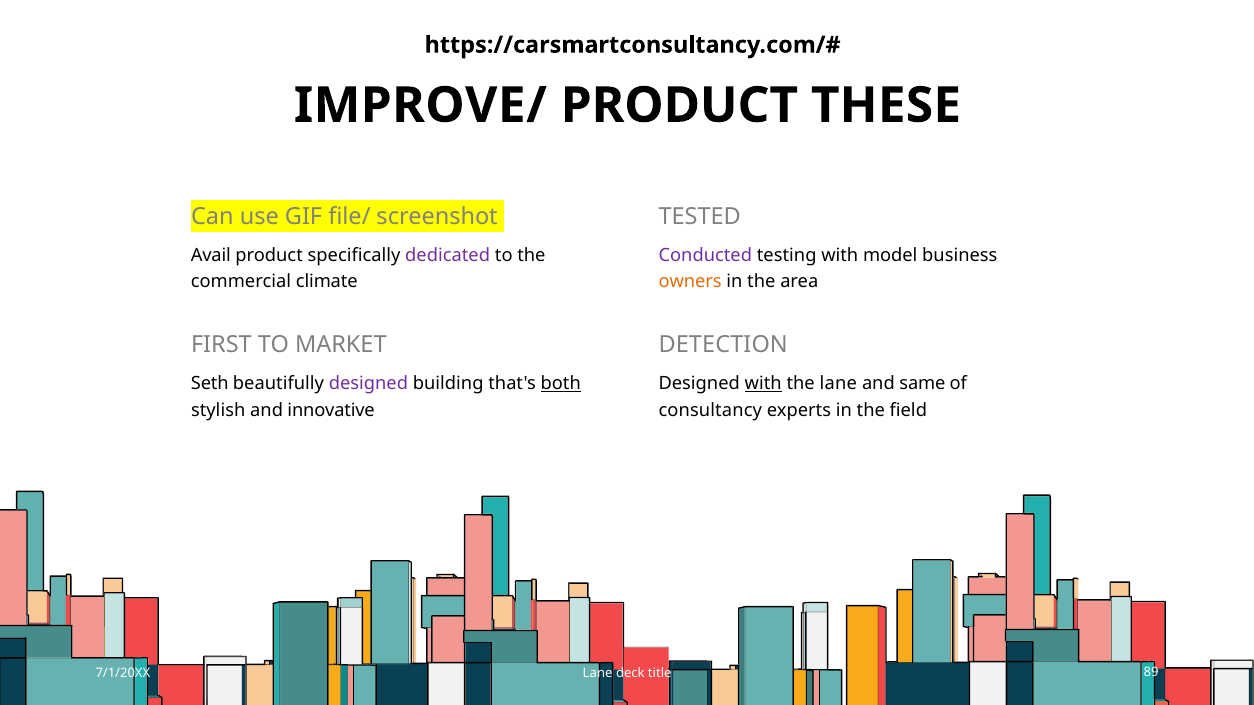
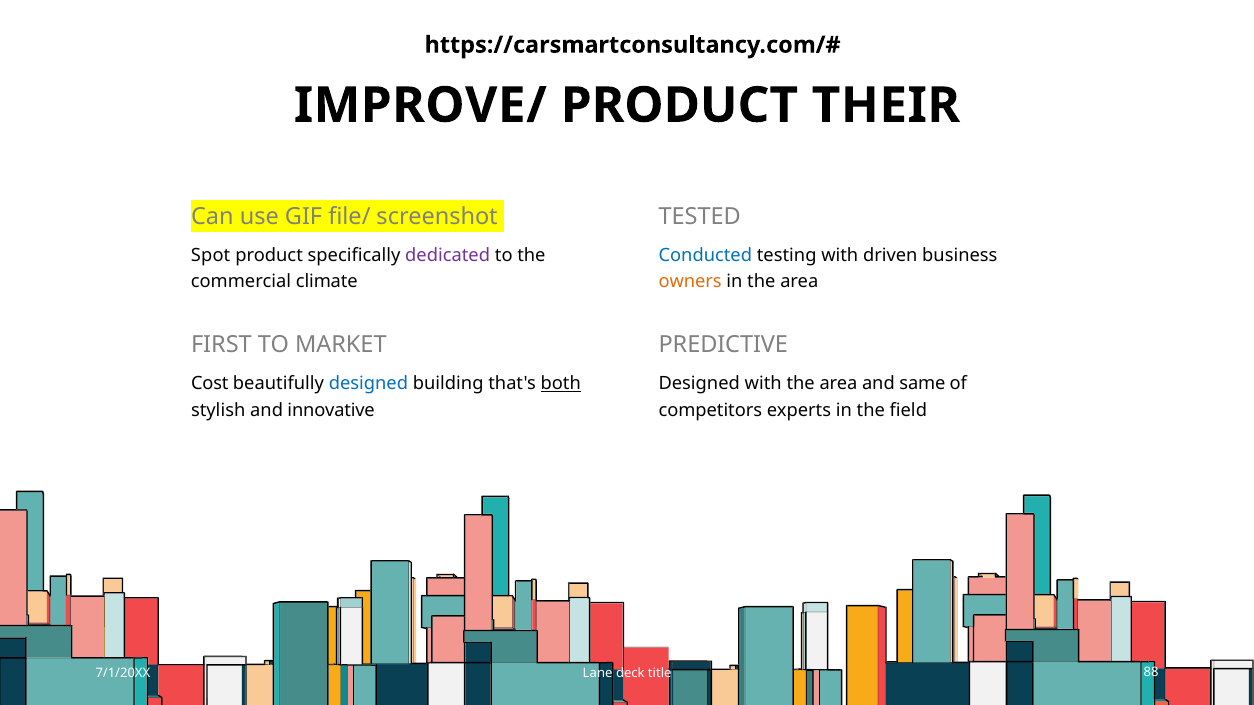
THESE: THESE -> THEIR (886, 105)
Conducted colour: purple -> blue (705, 256)
model: model -> driven (890, 256)
Avail: Avail -> Spot (211, 256)
DETECTION: DETECTION -> PREDICTIVE (723, 345)
Seth: Seth -> Cost (210, 384)
designed colour: purple -> blue (368, 384)
with underline: present -> none (763, 384)
lane: lane -> area (838, 384)
consultancy: consultancy -> competitors (710, 410)
89: 89 -> 88 (1151, 672)
